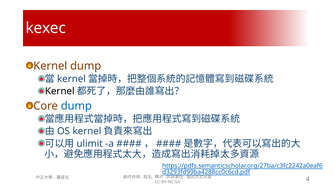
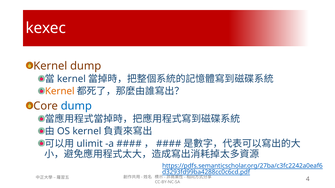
Kernel colour: black -> orange (60, 91)
